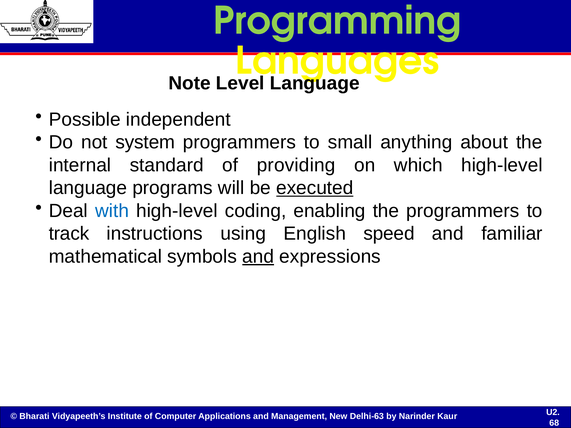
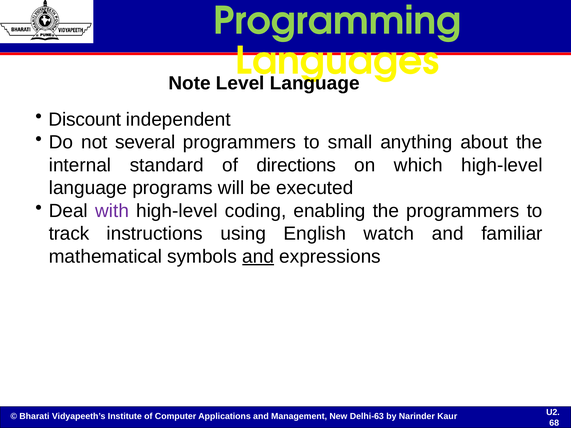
Possible: Possible -> Discount (85, 120)
system: system -> several (145, 142)
providing: providing -> directions (296, 165)
executed underline: present -> none (315, 188)
with colour: blue -> purple (112, 211)
speed: speed -> watch (389, 234)
